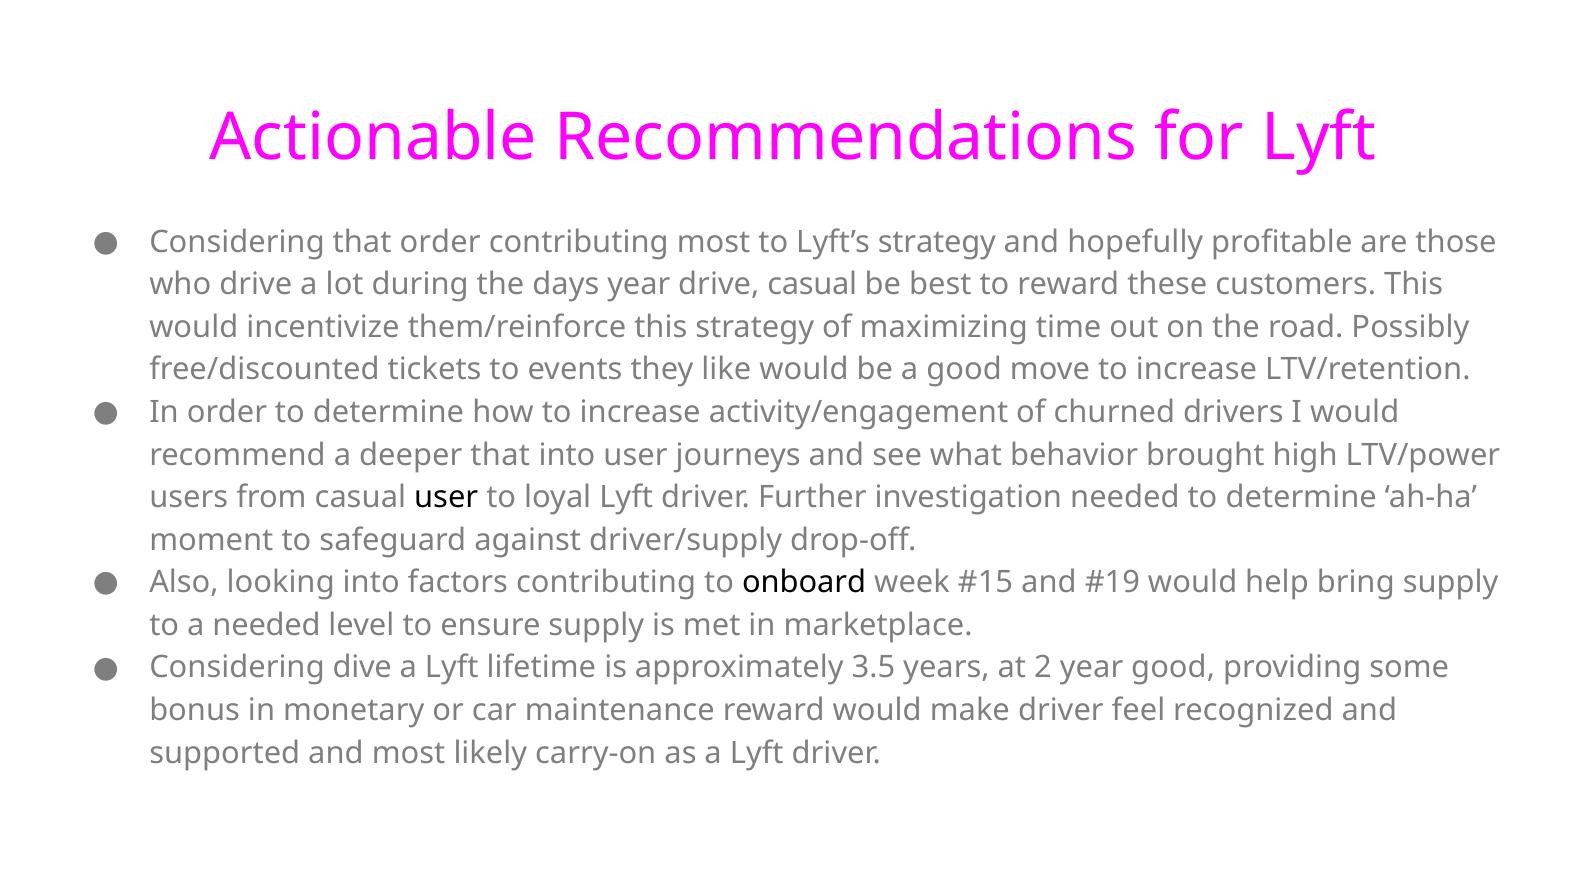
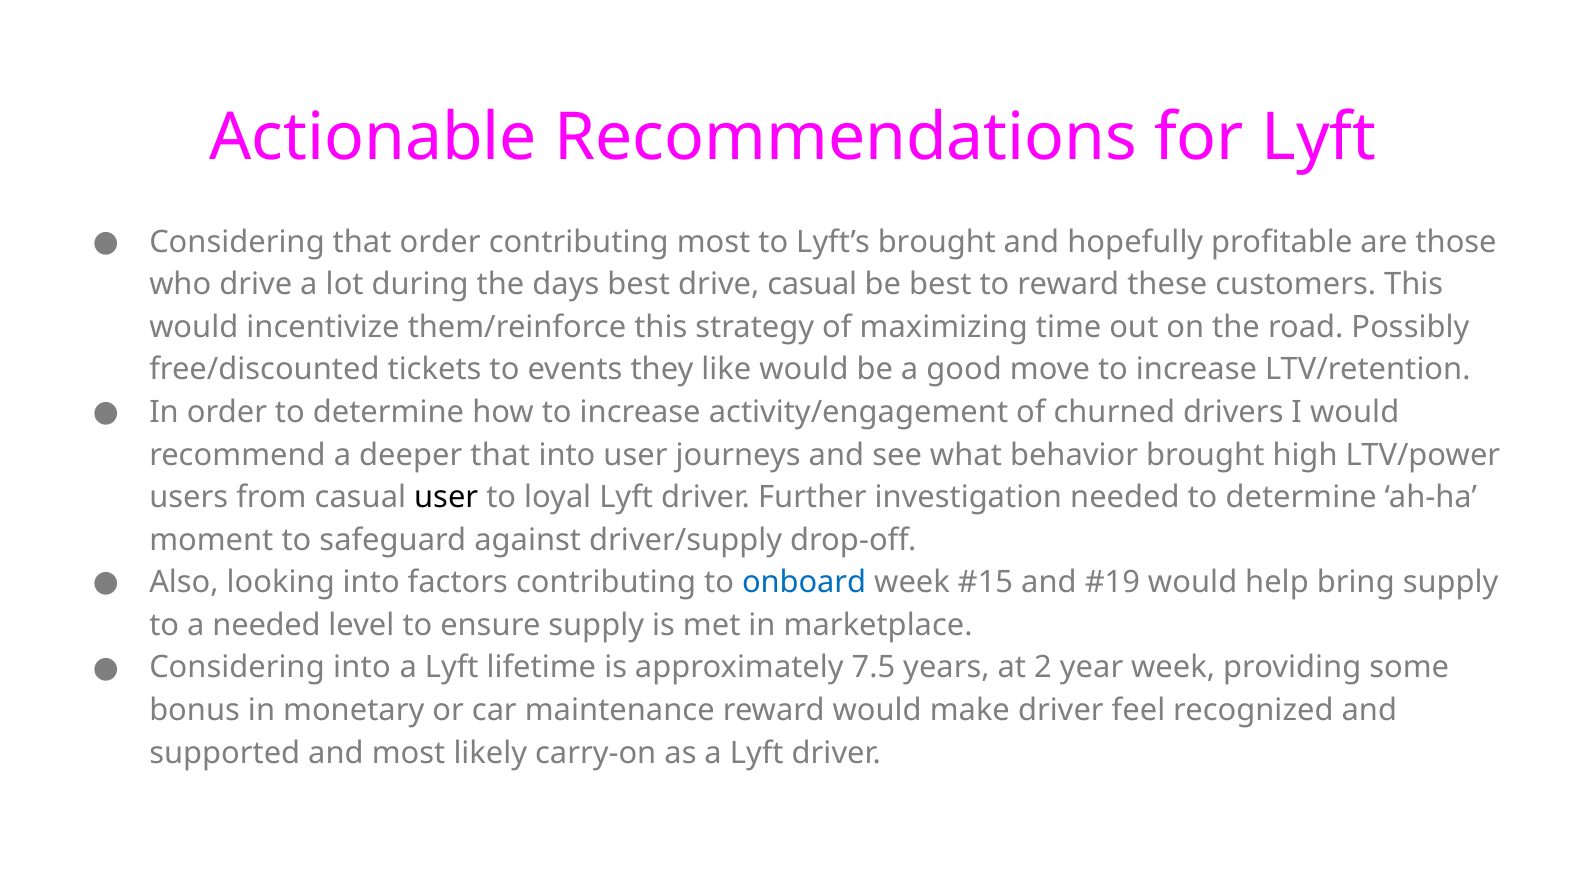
Lyft’s strategy: strategy -> brought (937, 242)
days year: year -> best (639, 285)
onboard colour: black -> blue (804, 582)
Considering dive: dive -> into (362, 668)
3.5: 3.5 -> 7.5 (873, 668)
year good: good -> week (1173, 668)
